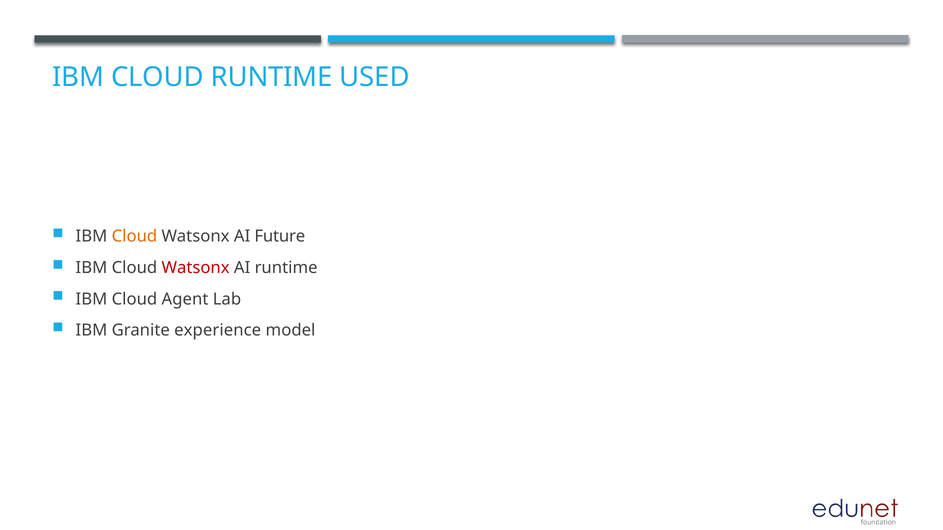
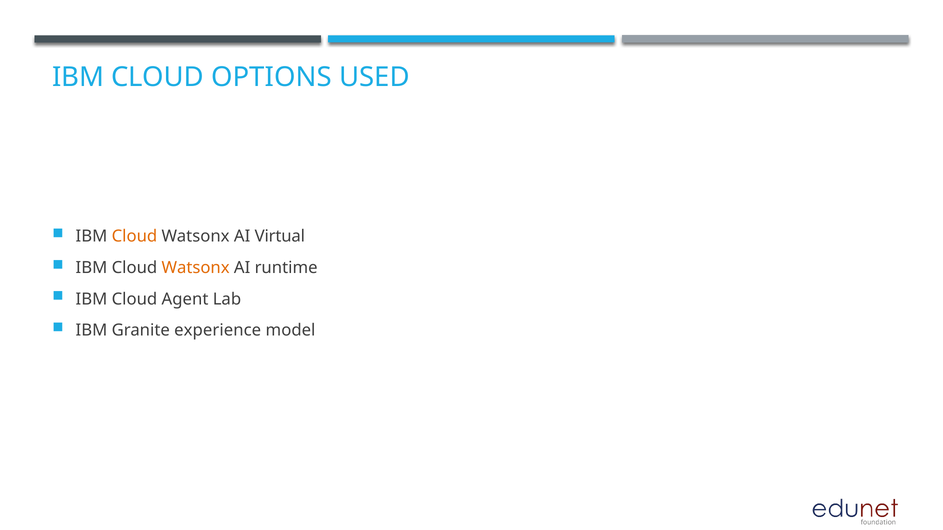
CLOUD RUNTIME: RUNTIME -> OPTIONS (271, 77)
Future: Future -> Virtual (280, 237)
Watsonx colour: red -> orange (196, 268)
